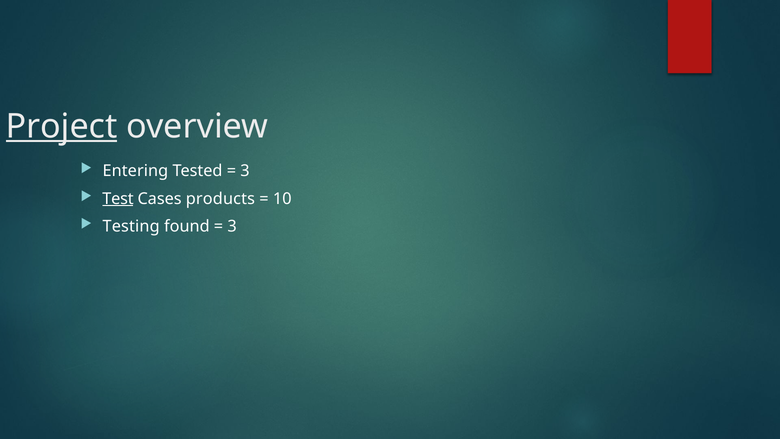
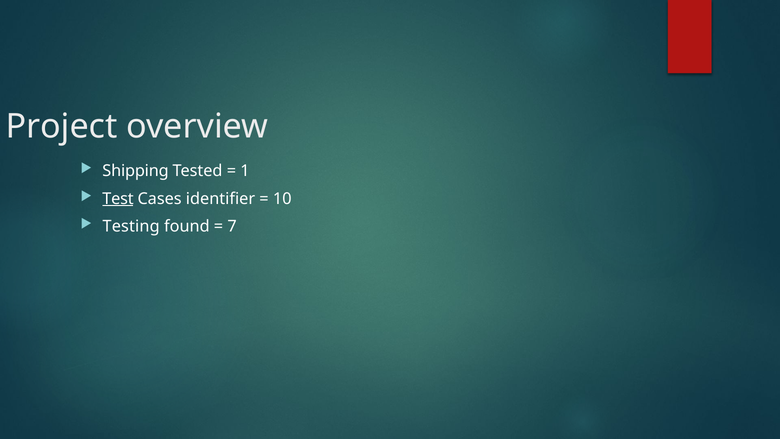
Project underline: present -> none (62, 126)
Entering: Entering -> Shipping (136, 171)
3: 3 -> 1 (245, 171)
products: products -> identifier (220, 199)
3: 3 -> 7 (232, 226)
